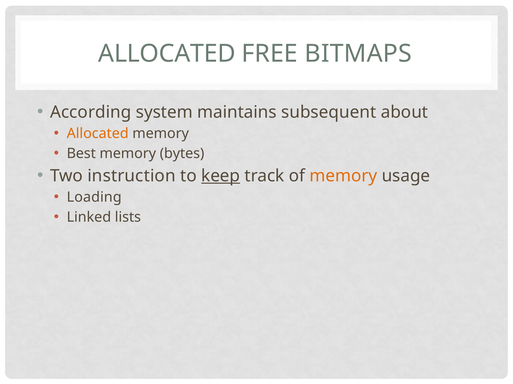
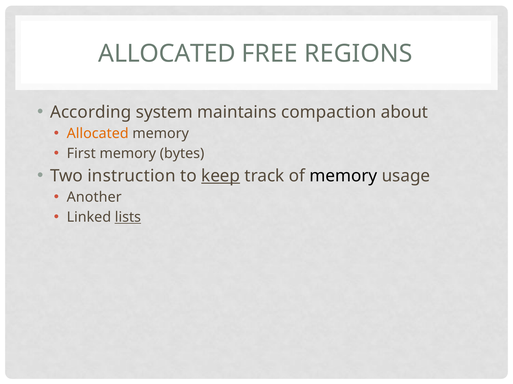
BITMAPS: BITMAPS -> REGIONS (358, 54)
subsequent: subsequent -> compaction (329, 112)
Best: Best -> First (81, 154)
memory colour: orange -> black (343, 176)
Loading: Loading -> Another (94, 198)
lists underline: none -> present (128, 218)
